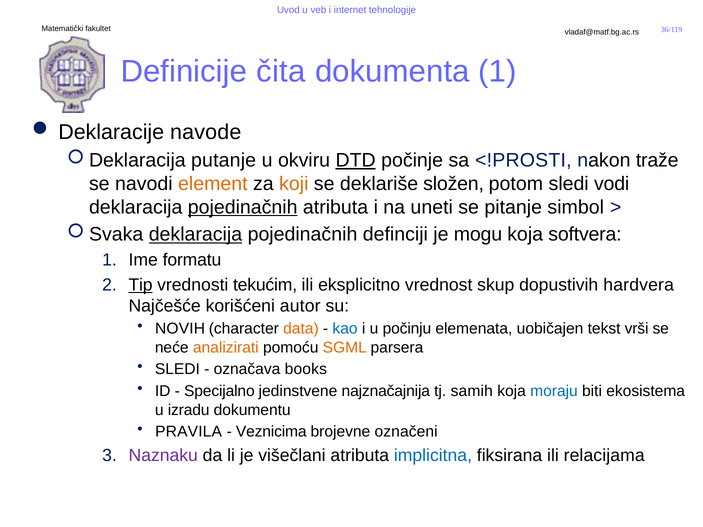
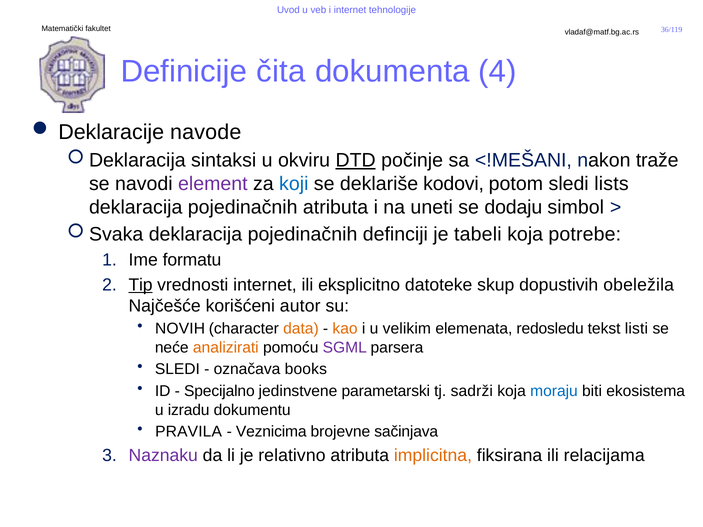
dokumenta 1: 1 -> 4 (497, 72)
putanje: putanje -> sintaksi (224, 160)
<!PROSTI: <!PROSTI -> <!MEŠANI (523, 160)
element colour: orange -> purple (213, 184)
koji colour: orange -> blue (294, 184)
složen: složen -> kodovi (454, 184)
vodi: vodi -> lists (611, 184)
pojedinačnih underline: present -> none (243, 207)
pitanje: pitanje -> dodaju (513, 207)
deklaracija underline: present -> none (195, 235)
mogu: mogu -> tabeli (478, 235)
softvera: softvera -> potrebe (585, 235)
vrednosti tekućim: tekućim -> internet (265, 285)
vrednost: vrednost -> datoteke (439, 285)
hardvera: hardvera -> obeležila (639, 285)
kao colour: blue -> orange (345, 329)
počinju: počinju -> velikim (407, 329)
uobičajen: uobičajen -> redosledu (550, 329)
vrši: vrši -> listi (636, 329)
SGML colour: orange -> purple (345, 348)
najznačajnija: najznačajnija -> parametarski (386, 391)
samih: samih -> sadrži (472, 391)
označeni: označeni -> sačinjava (406, 432)
višečlani: višečlani -> relativno (292, 456)
implicitna colour: blue -> orange (433, 456)
